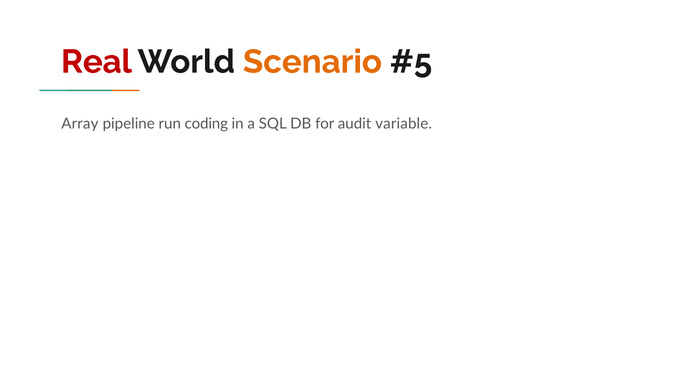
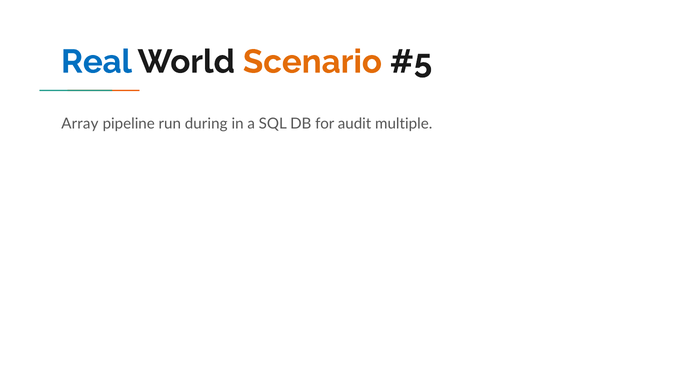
Real colour: red -> blue (96, 62)
coding: coding -> during (206, 124)
variable: variable -> multiple (404, 124)
